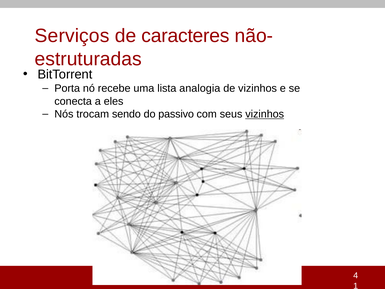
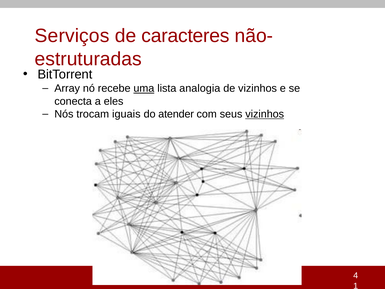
Porta: Porta -> Array (67, 88)
uma underline: none -> present (144, 88)
sendo: sendo -> iguais (126, 114)
passivo: passivo -> atender (176, 114)
